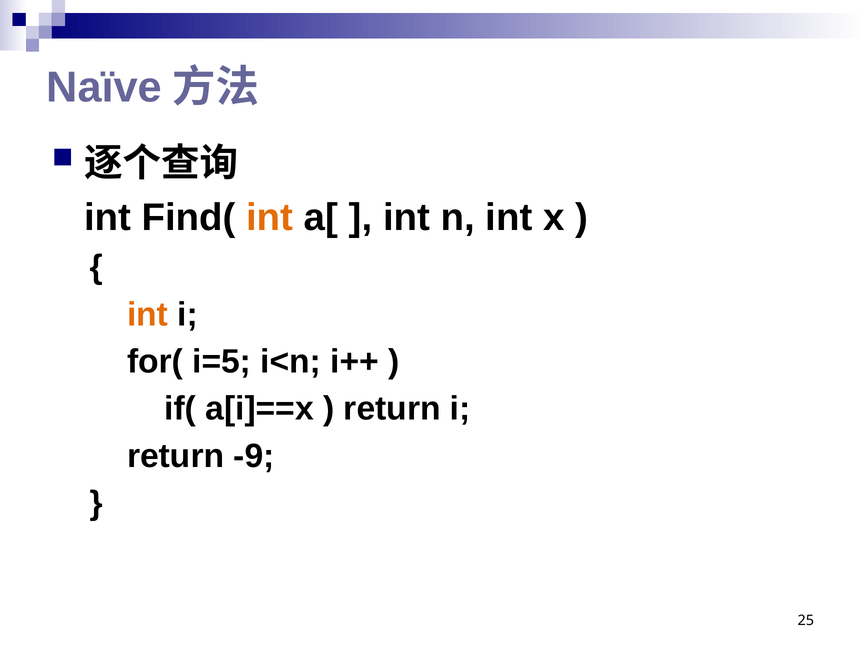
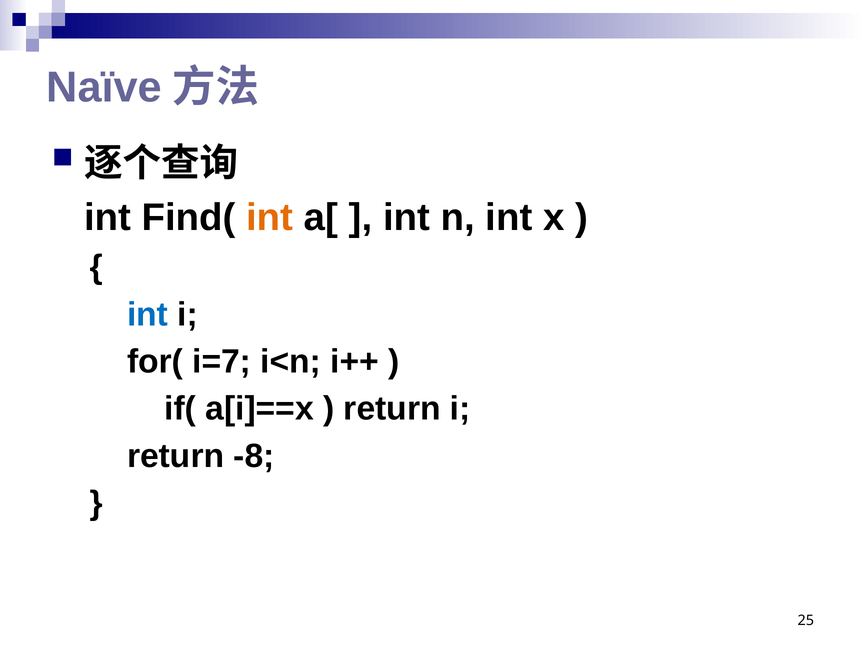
int colour: orange -> blue (148, 315)
i=5: i=5 -> i=7 (222, 362)
-9: -9 -> -8 (254, 456)
